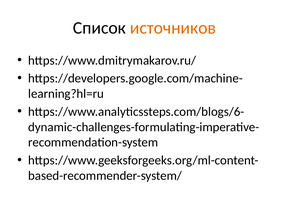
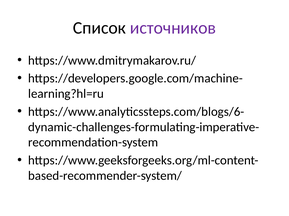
источников colour: orange -> purple (173, 28)
